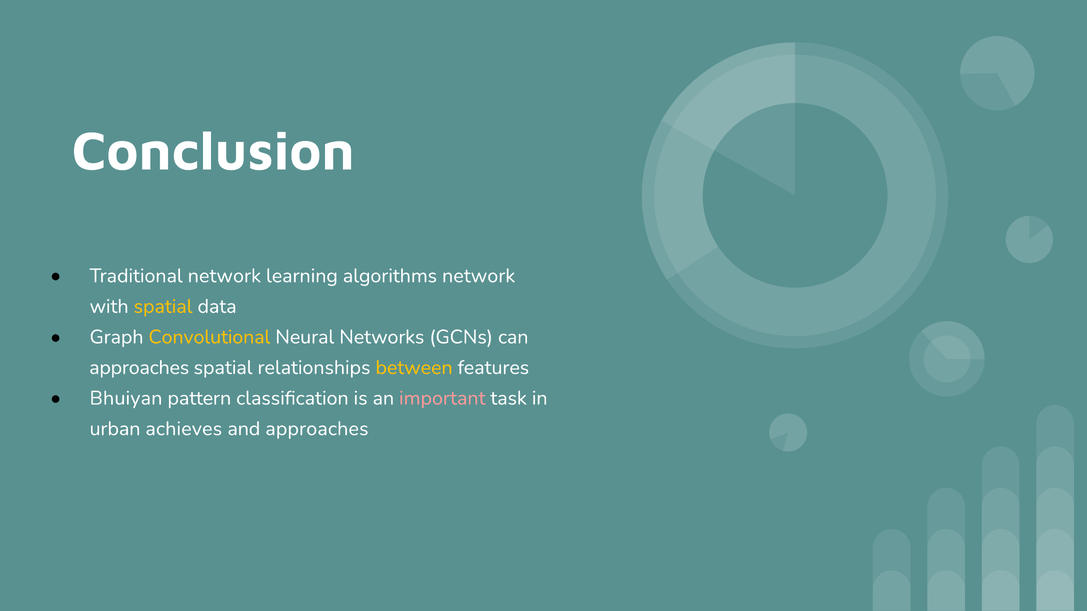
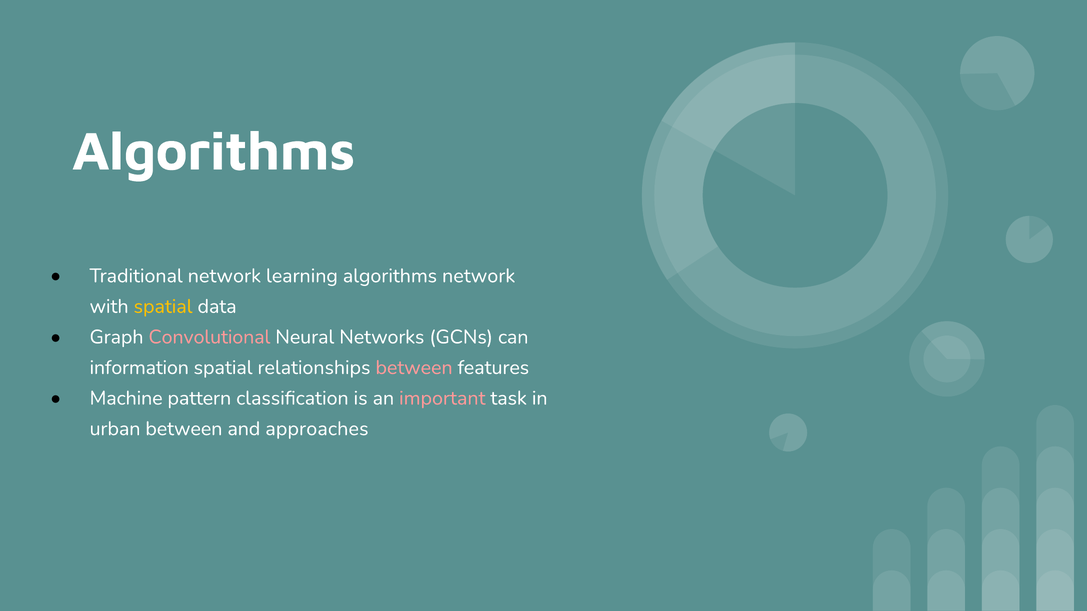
Conclusion: Conclusion -> Algorithms (214, 152)
Convolutional colour: yellow -> pink (209, 337)
approaches: approaches -> information (139, 368)
between colour: yellow -> pink (414, 368)
Bhuiyan: Bhuiyan -> Machine (126, 398)
urban achieves: achieves -> between (184, 429)
